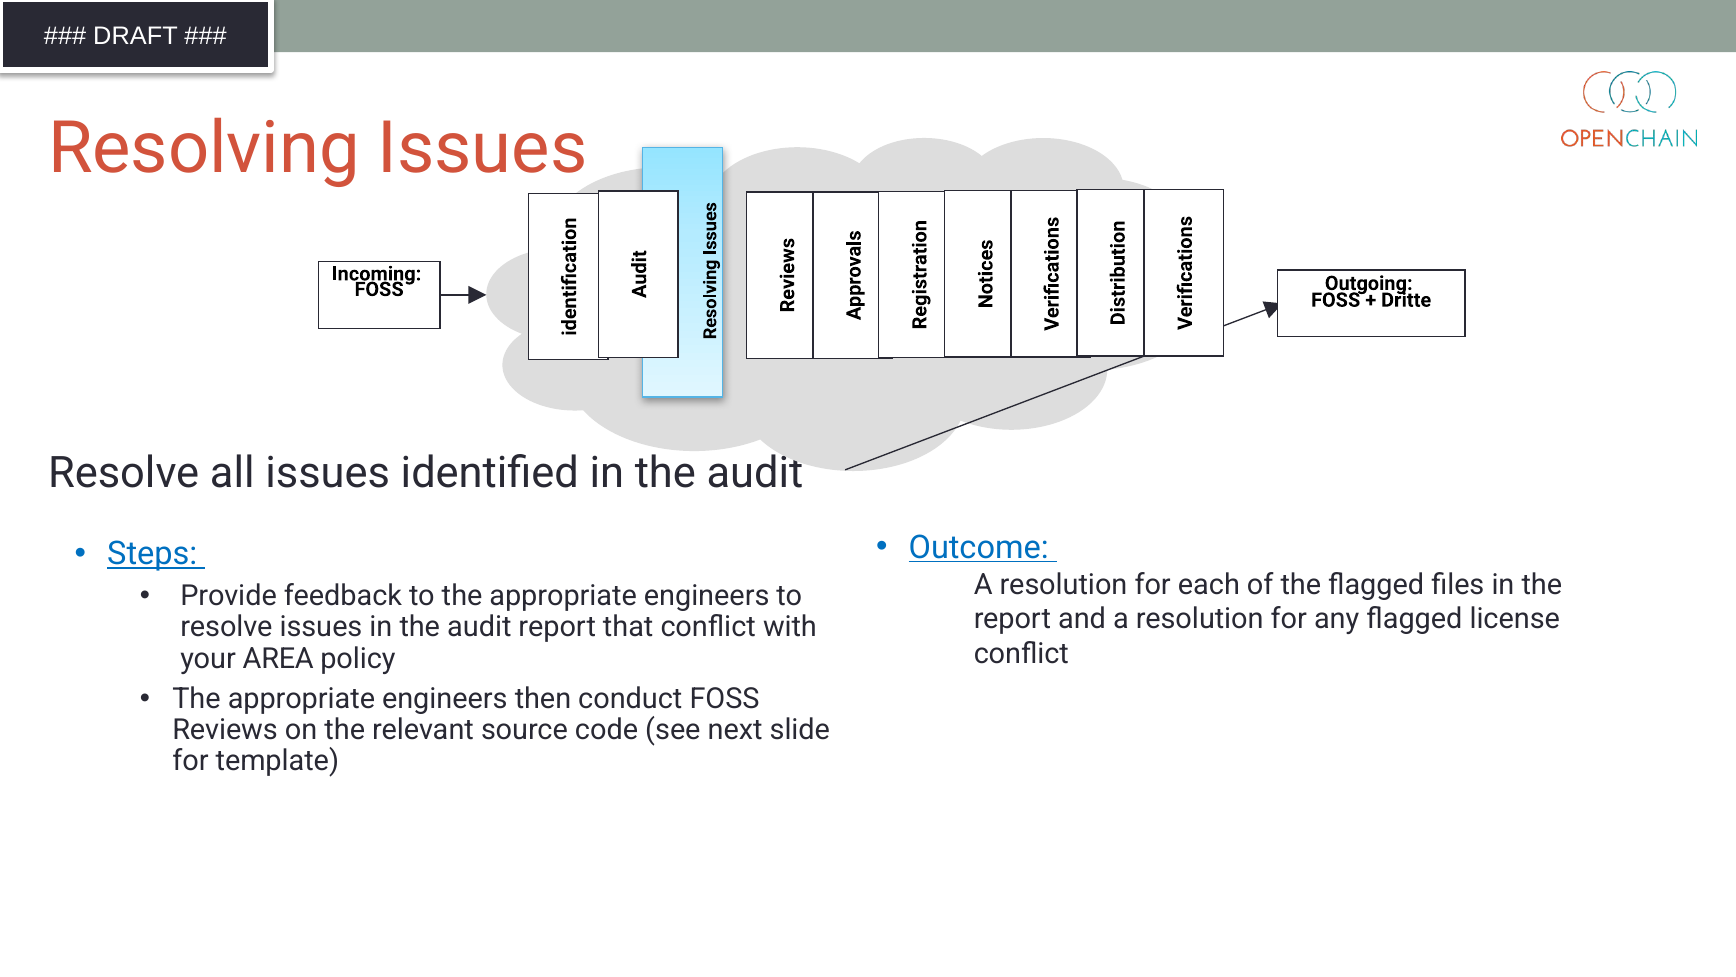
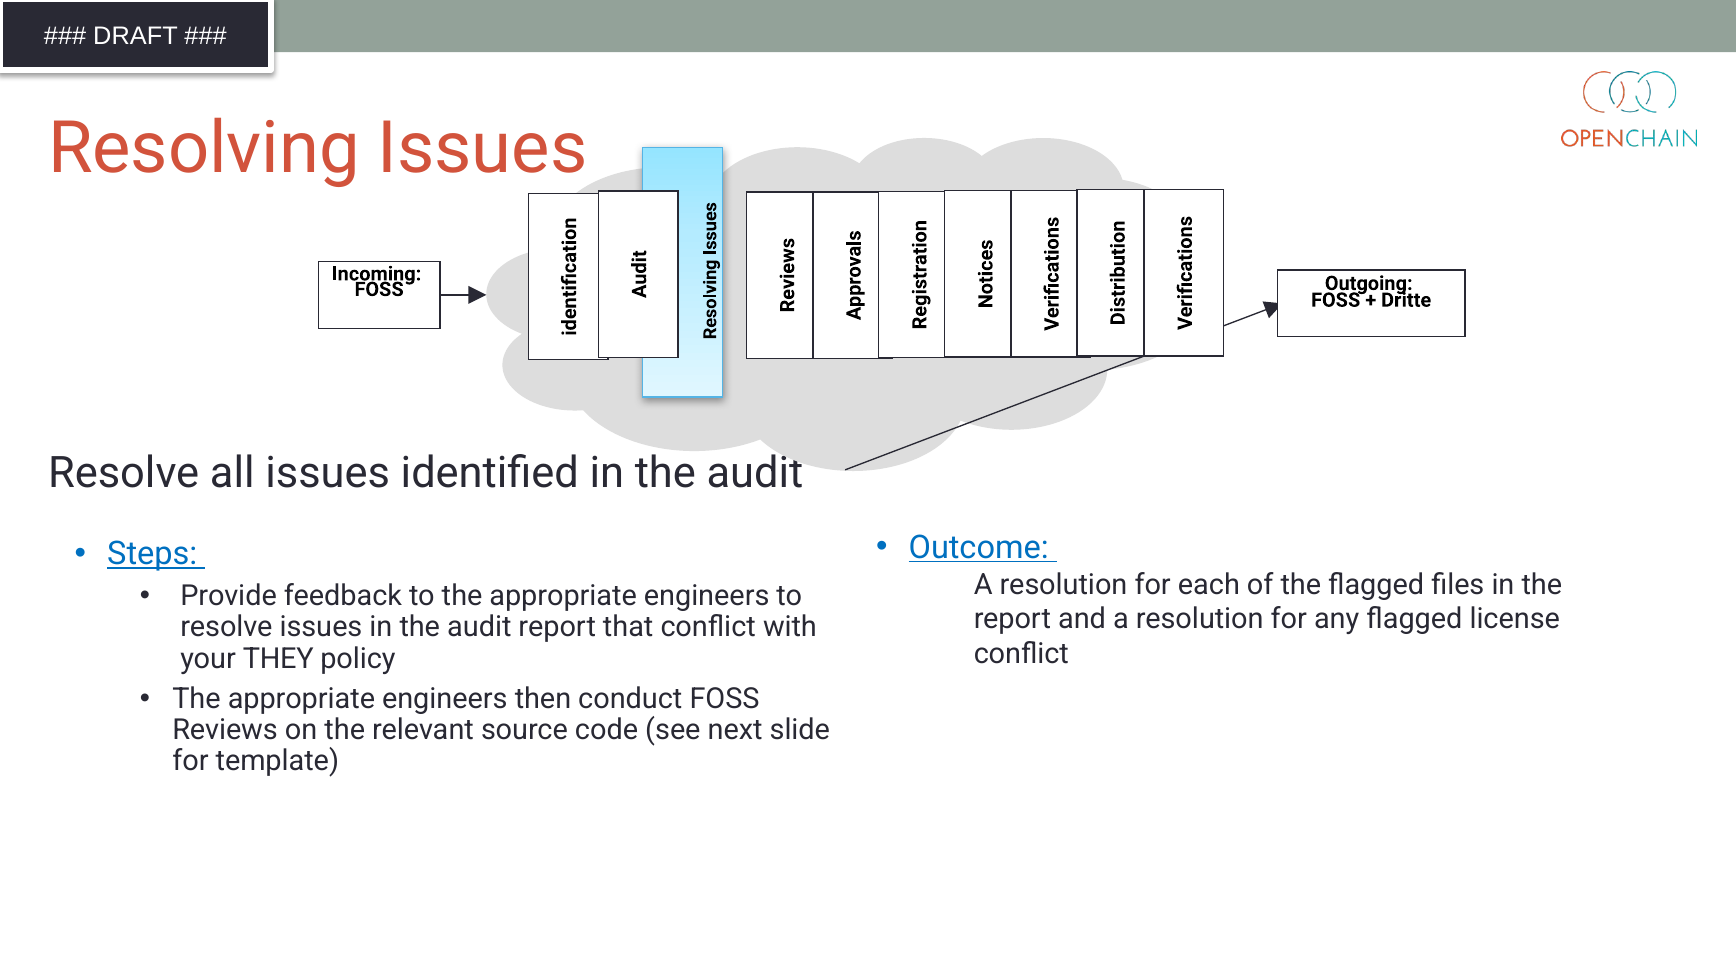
AREA: AREA -> THEY (278, 658)
